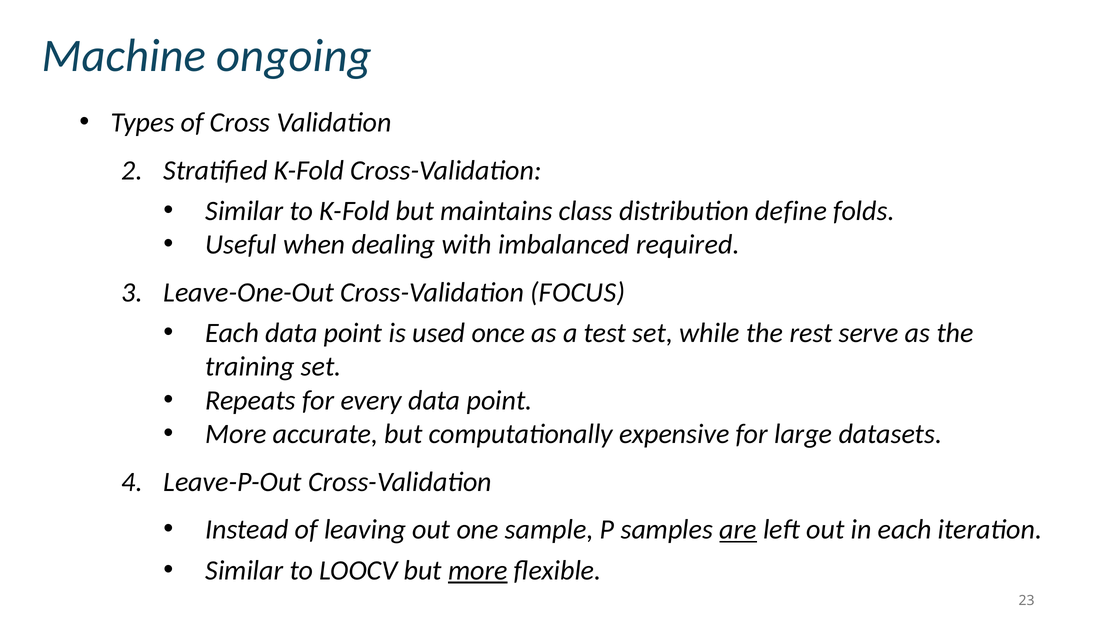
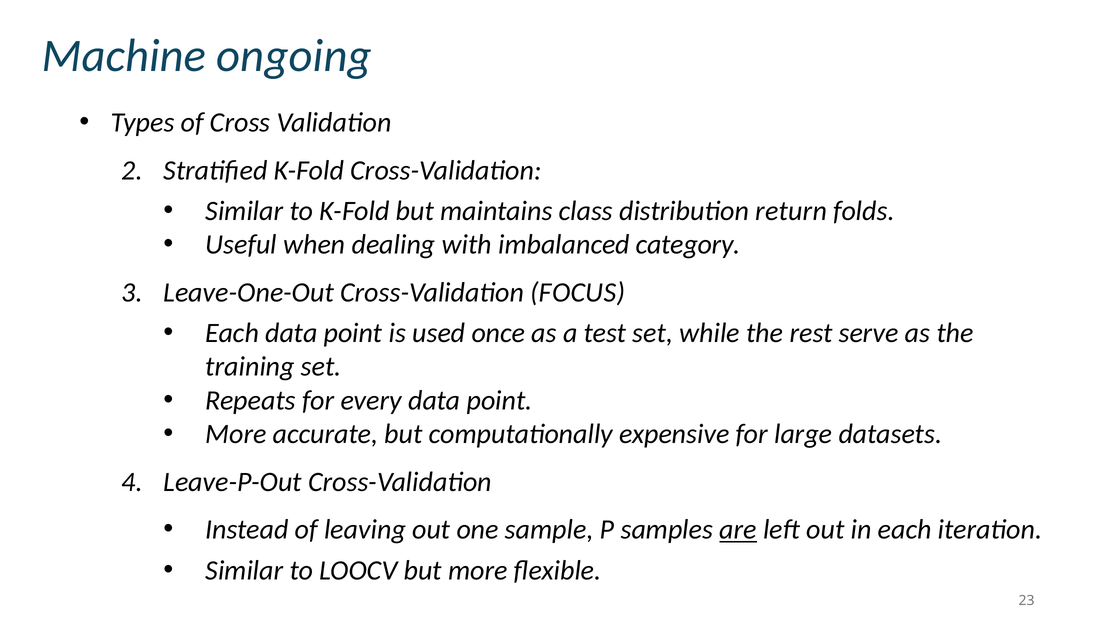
define: define -> return (791, 211)
required: required -> category (688, 245)
more underline: present -> none (478, 570)
